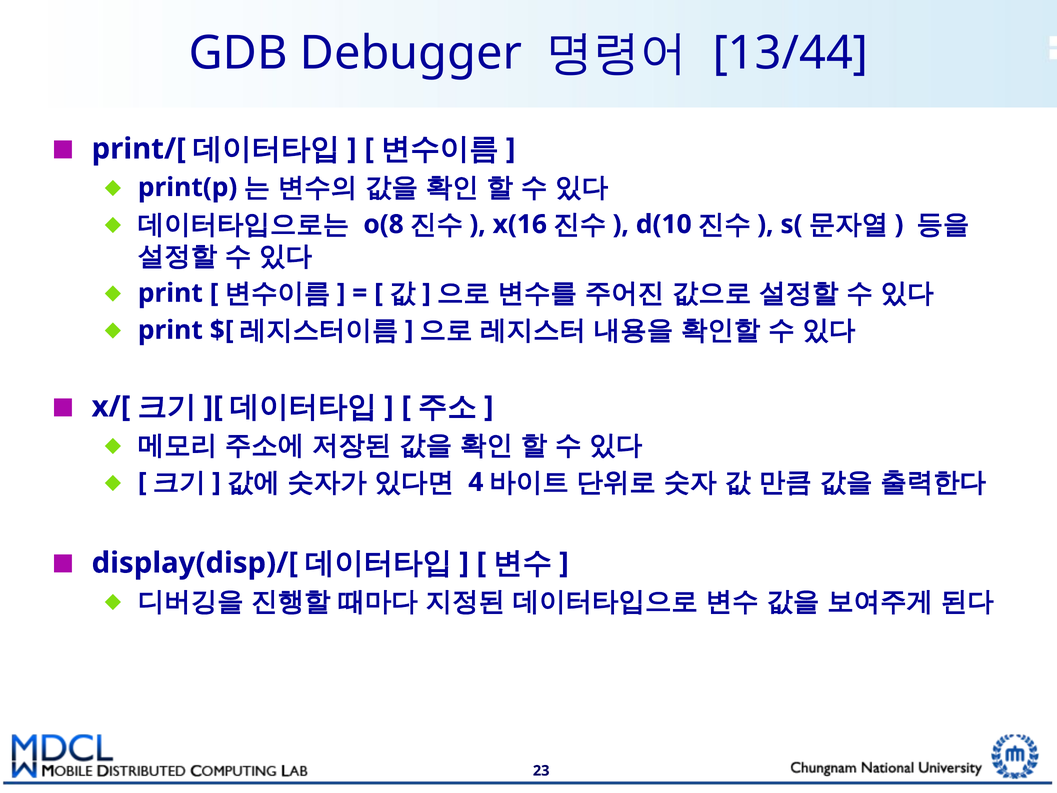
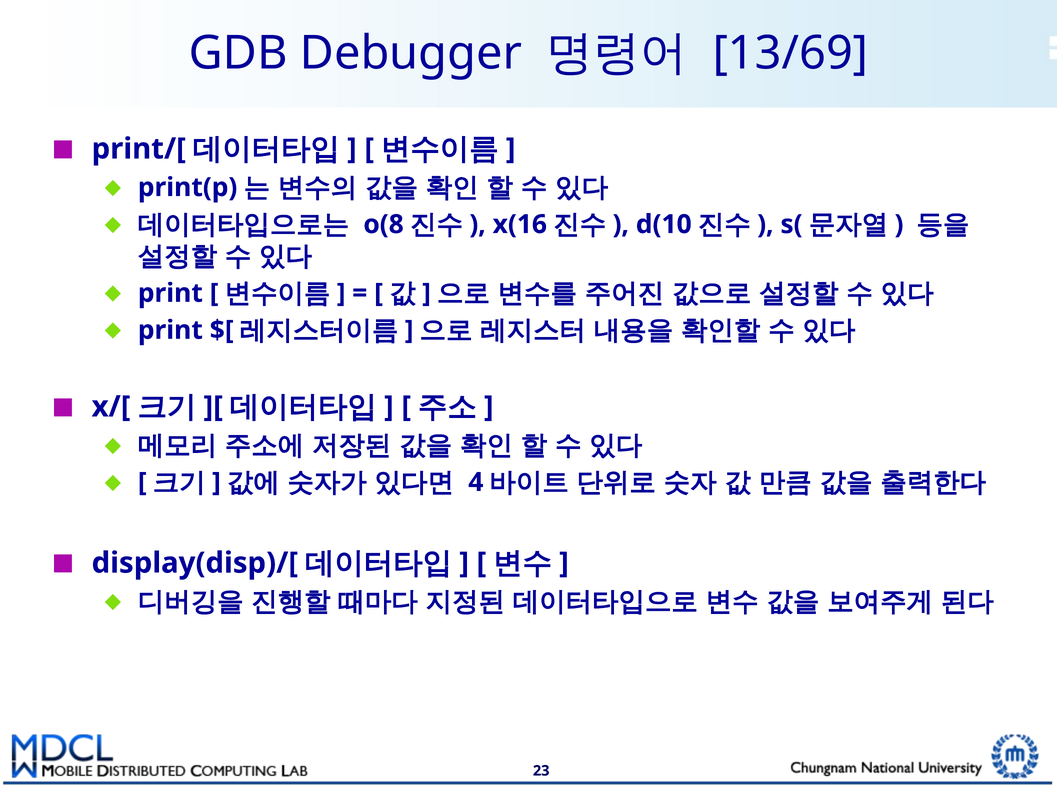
13/44: 13/44 -> 13/69 (790, 53)
